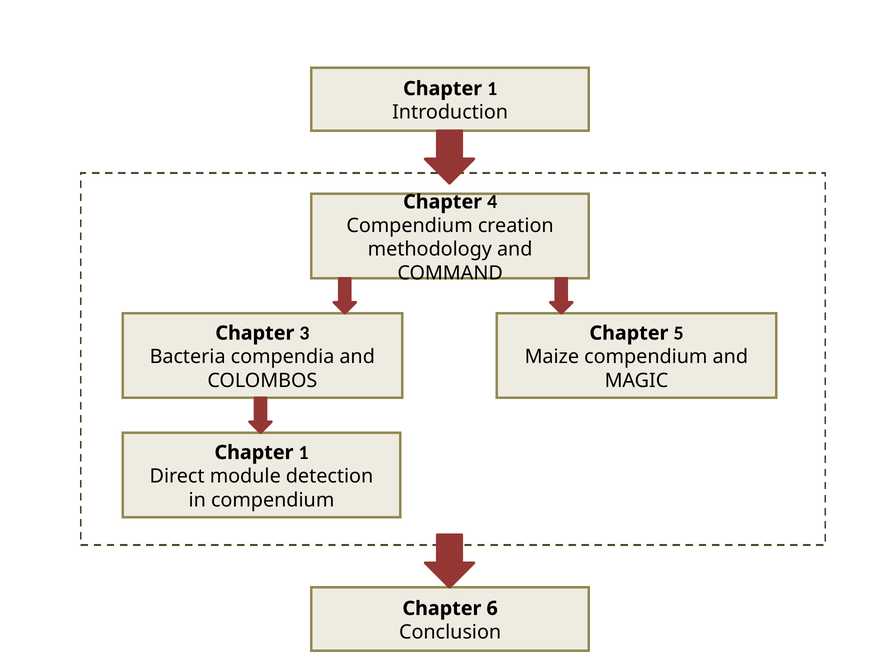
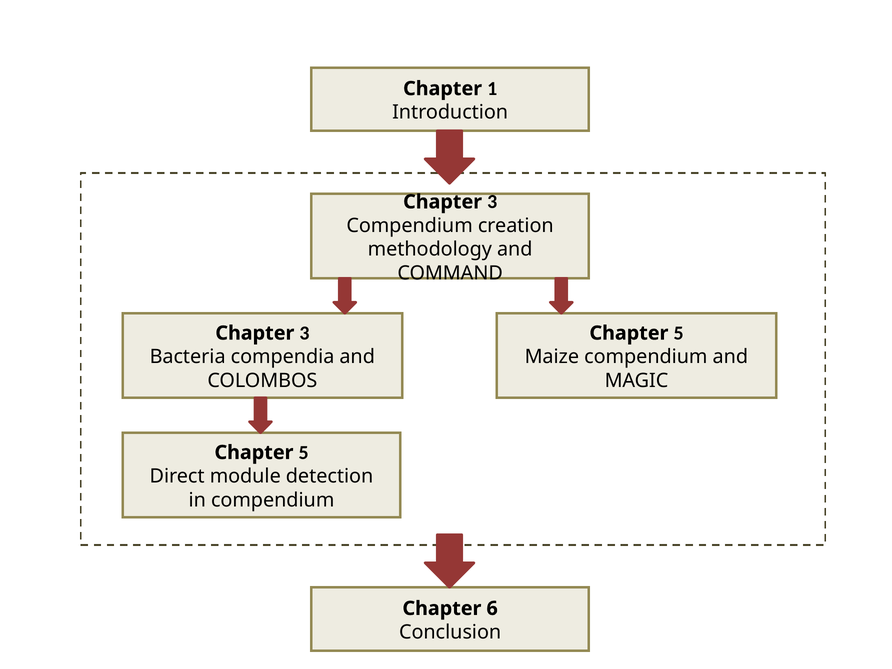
4: 4 -> 3 (492, 202)
1: 1 -> 5 (304, 453)
